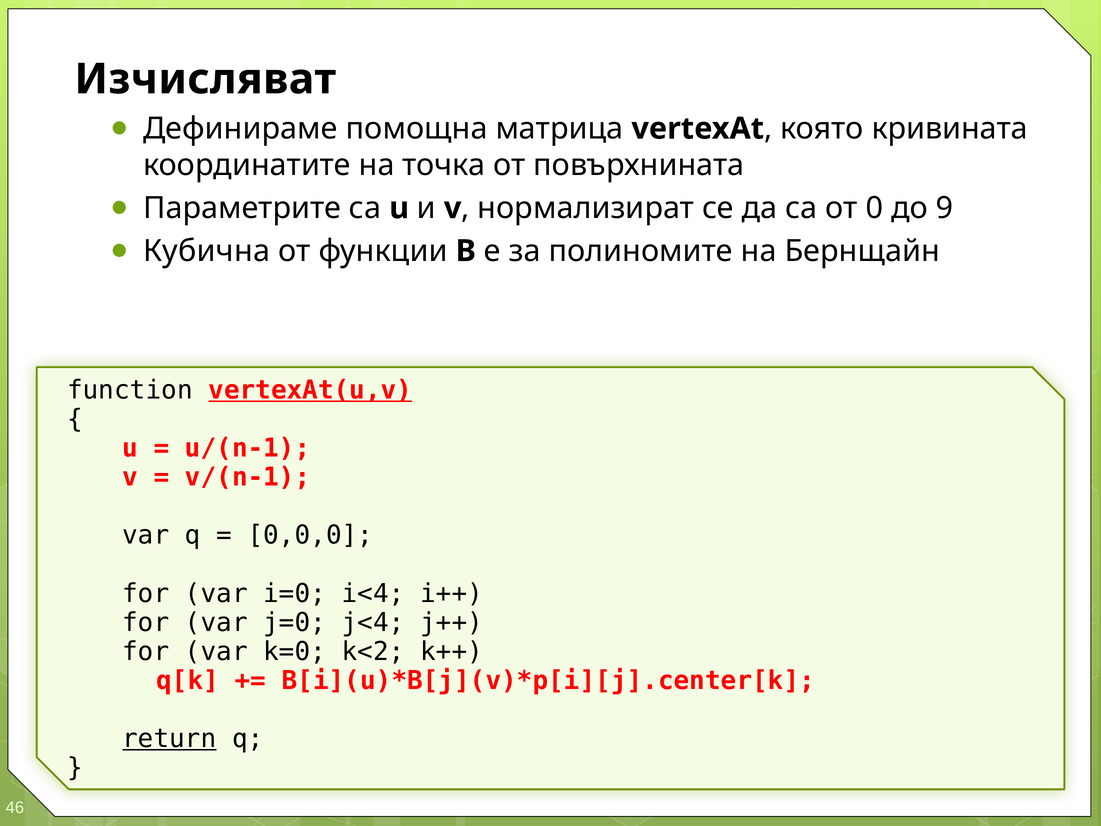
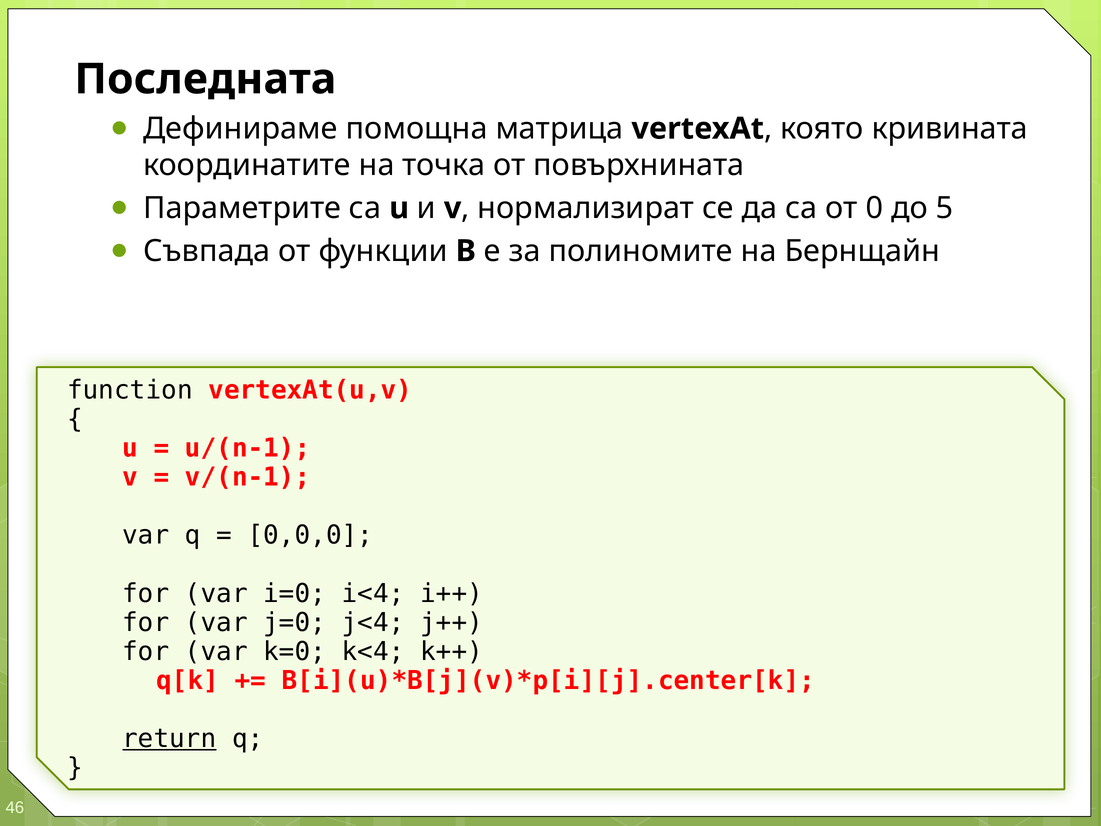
Изчисляват: Изчисляват -> Последната (205, 79)
9: 9 -> 5 (945, 208)
Кубична: Кубична -> Съвпада (207, 251)
vertexAt(u,v underline: present -> none (310, 390)
k<2: k<2 -> k<4 (373, 651)
